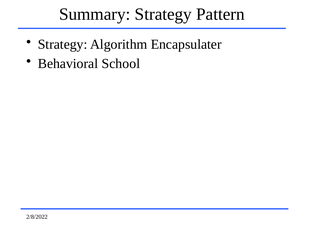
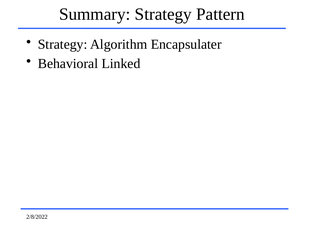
School: School -> Linked (121, 63)
